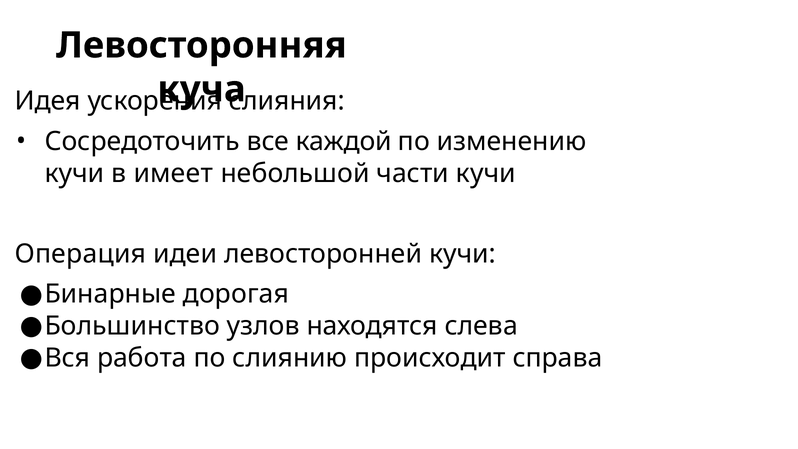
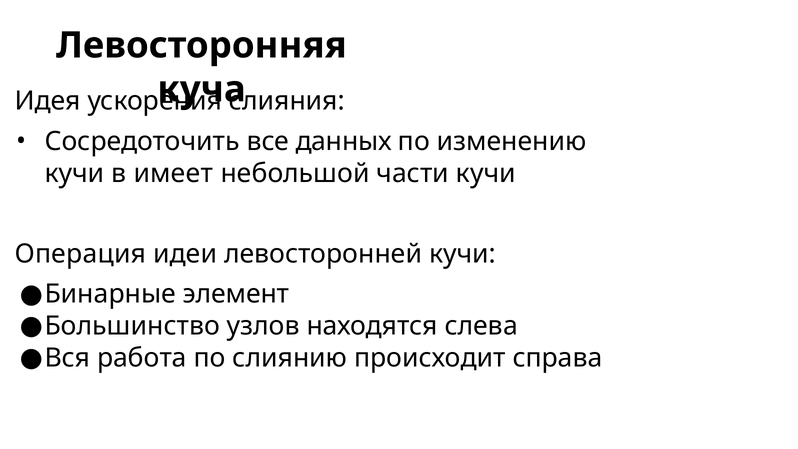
каждой: каждой -> данных (344, 141)
дорогая: дорогая -> элемент (236, 294)
